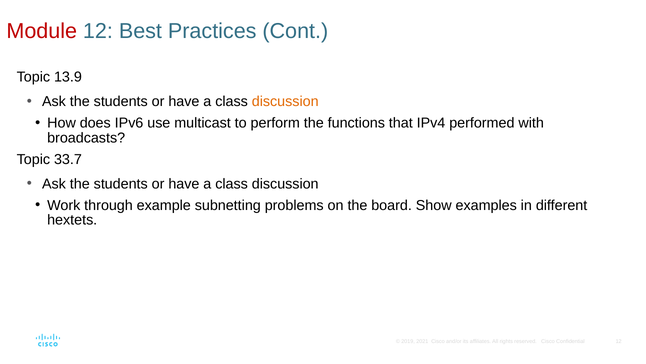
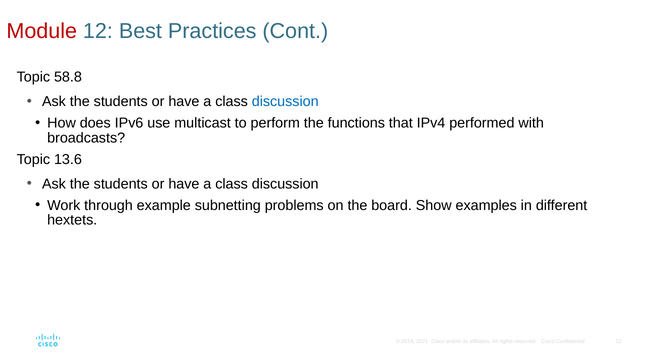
13.9: 13.9 -> 58.8 (68, 77)
discussion colour: orange -> blue (285, 101)
33.7: 33.7 -> 13.6 (68, 159)
